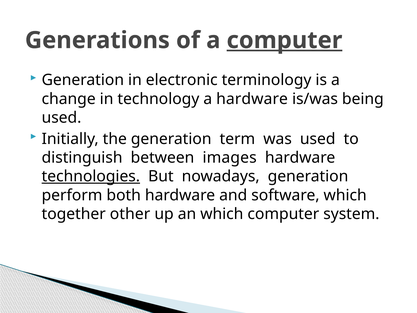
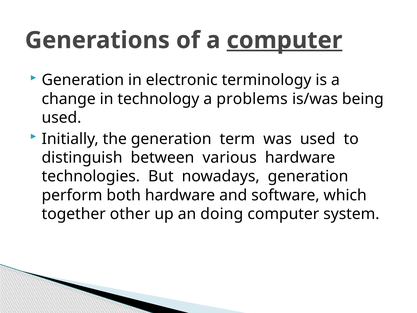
a hardware: hardware -> problems (252, 99)
images: images -> various (230, 158)
technologies underline: present -> none (91, 176)
an which: which -> doing (222, 214)
